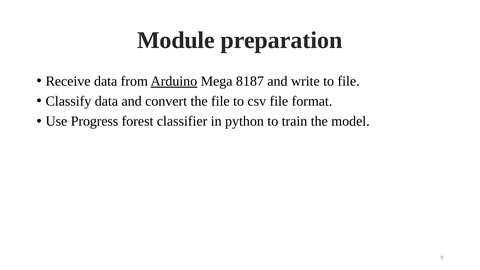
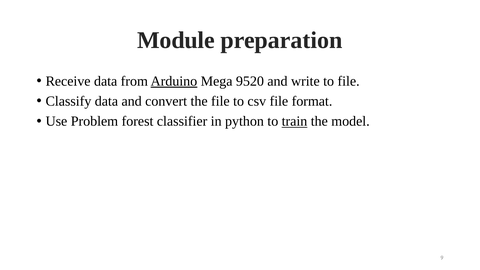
8187: 8187 -> 9520 (250, 81)
Progress: Progress -> Problem (94, 121)
train underline: none -> present (294, 121)
